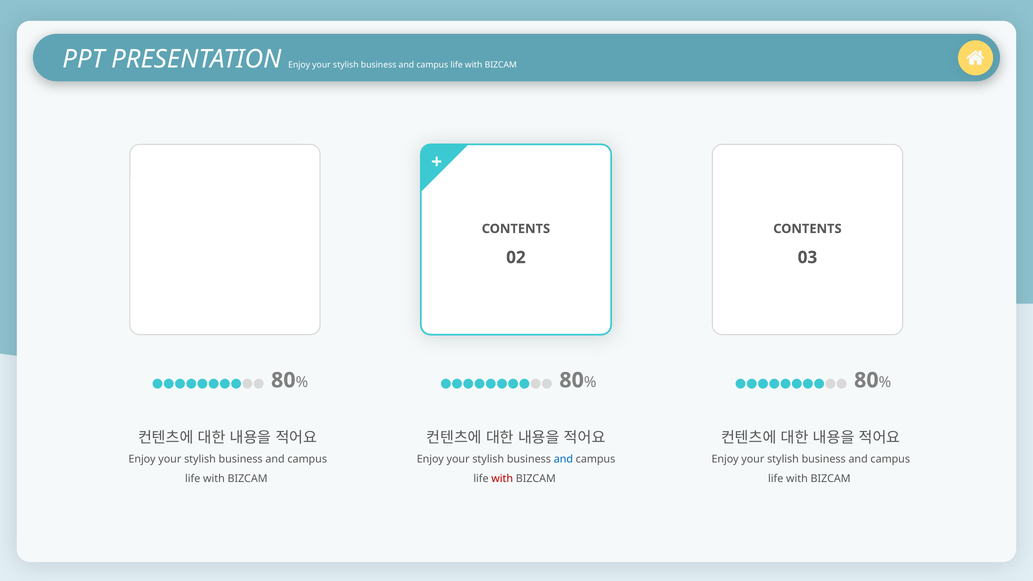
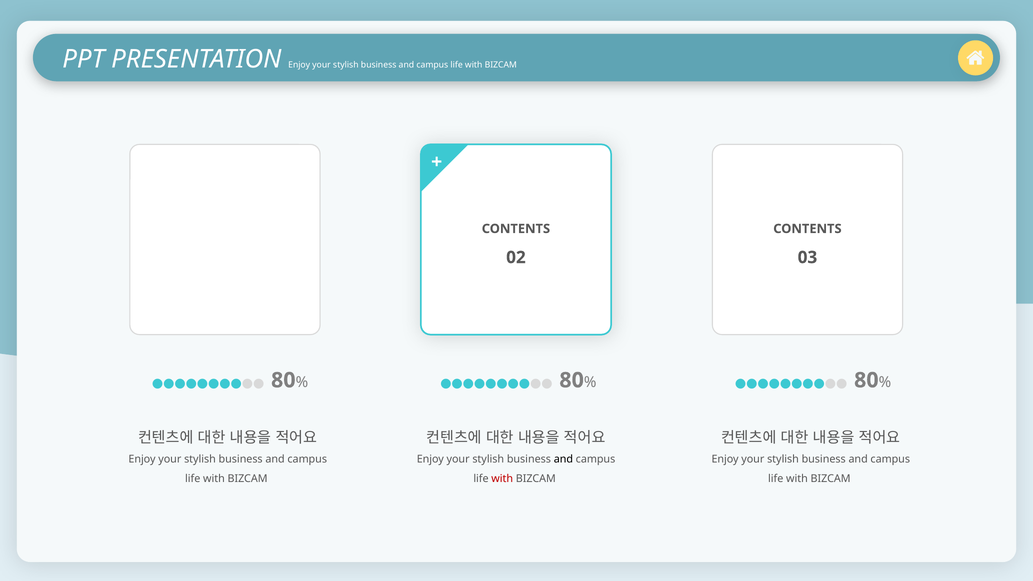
and colour: blue -> black (563, 459)
